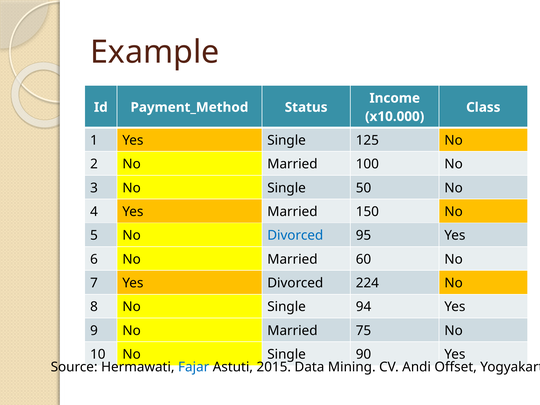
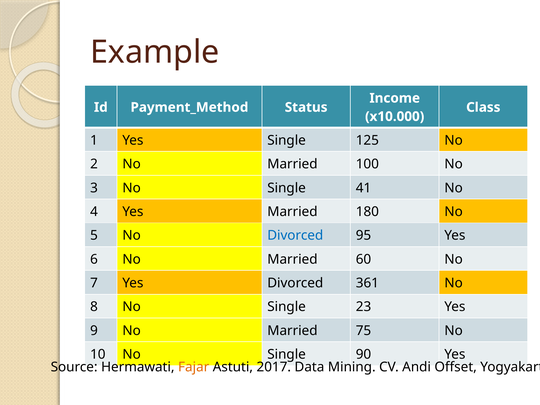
50: 50 -> 41 (364, 188)
150: 150 -> 180 (367, 212)
224: 224 -> 361 (367, 283)
94: 94 -> 23 (364, 307)
Fajar colour: blue -> orange (194, 367)
2015: 2015 -> 2017 (274, 367)
